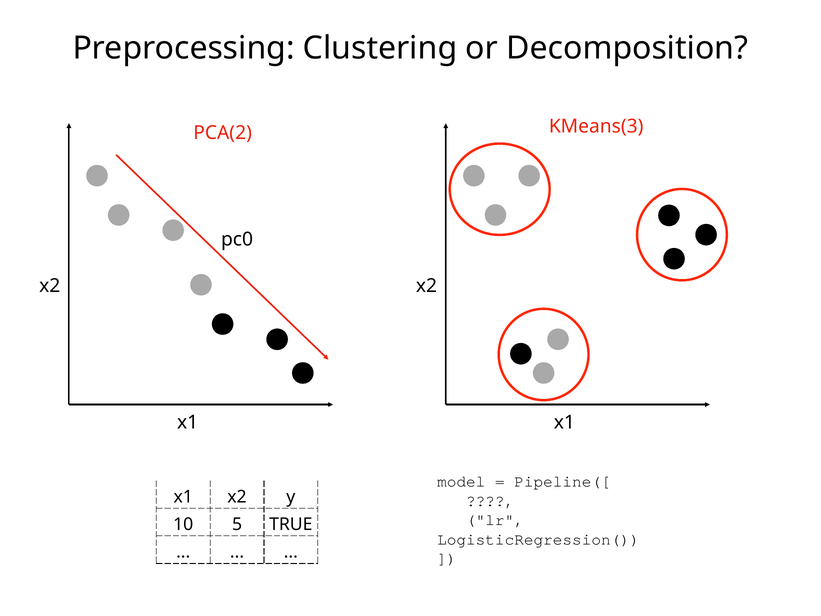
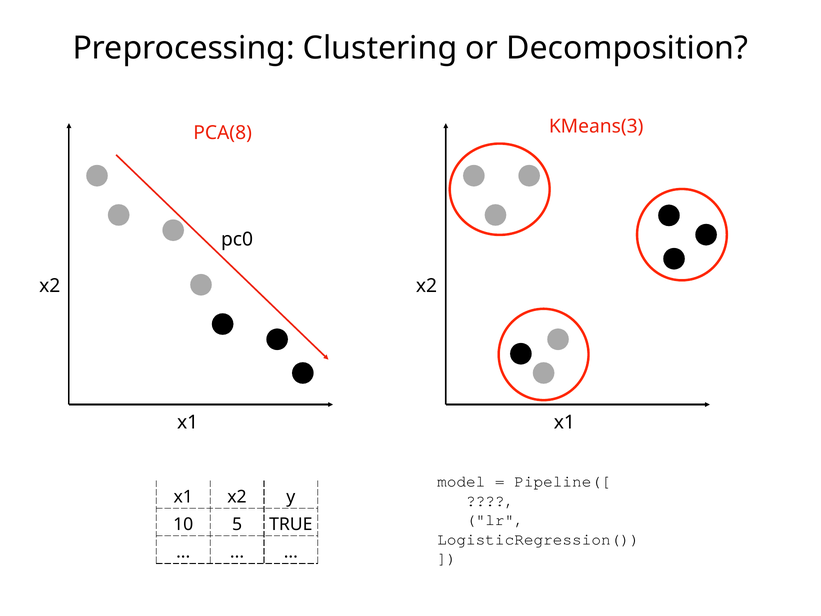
PCA(2: PCA(2 -> PCA(8 (223, 133)
